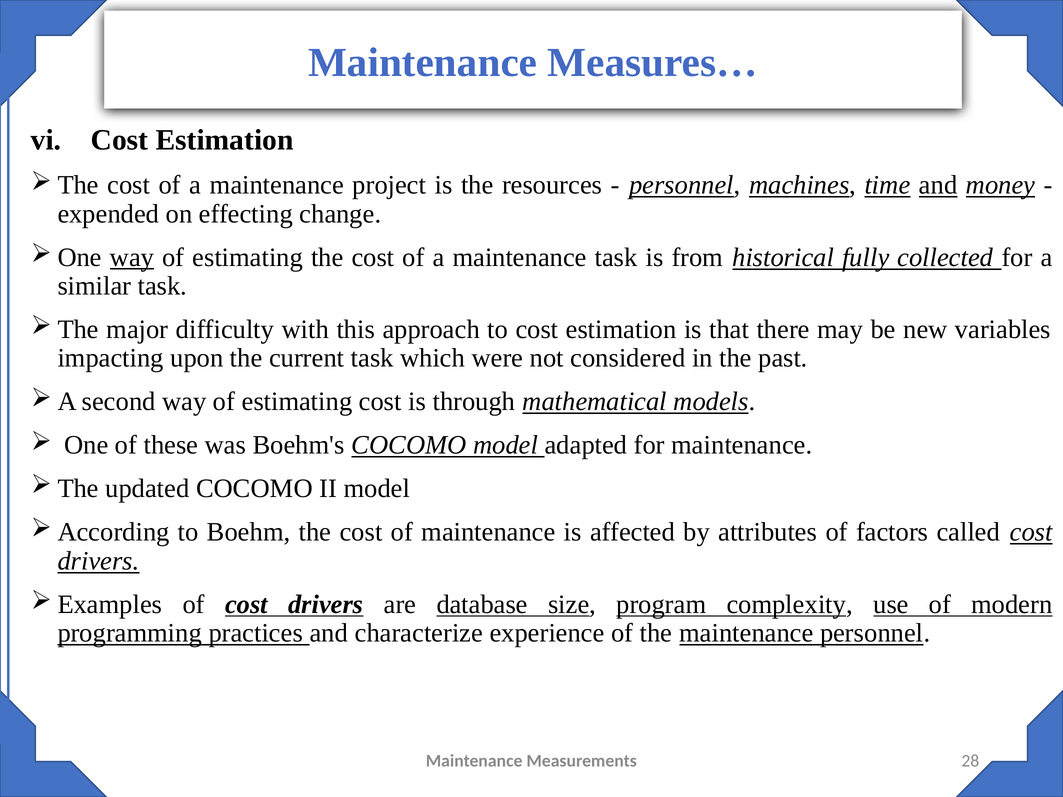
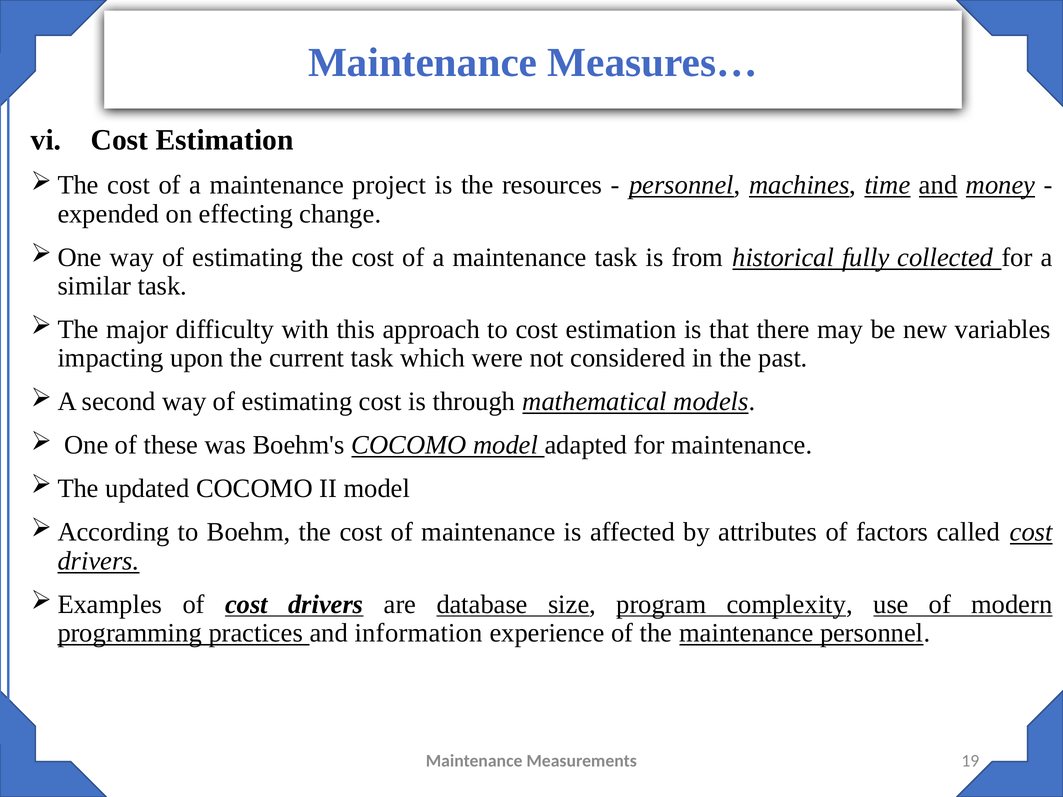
way underline: present -> none (132, 257)
characterize: characterize -> information (419, 633)
28: 28 -> 19 (970, 761)
